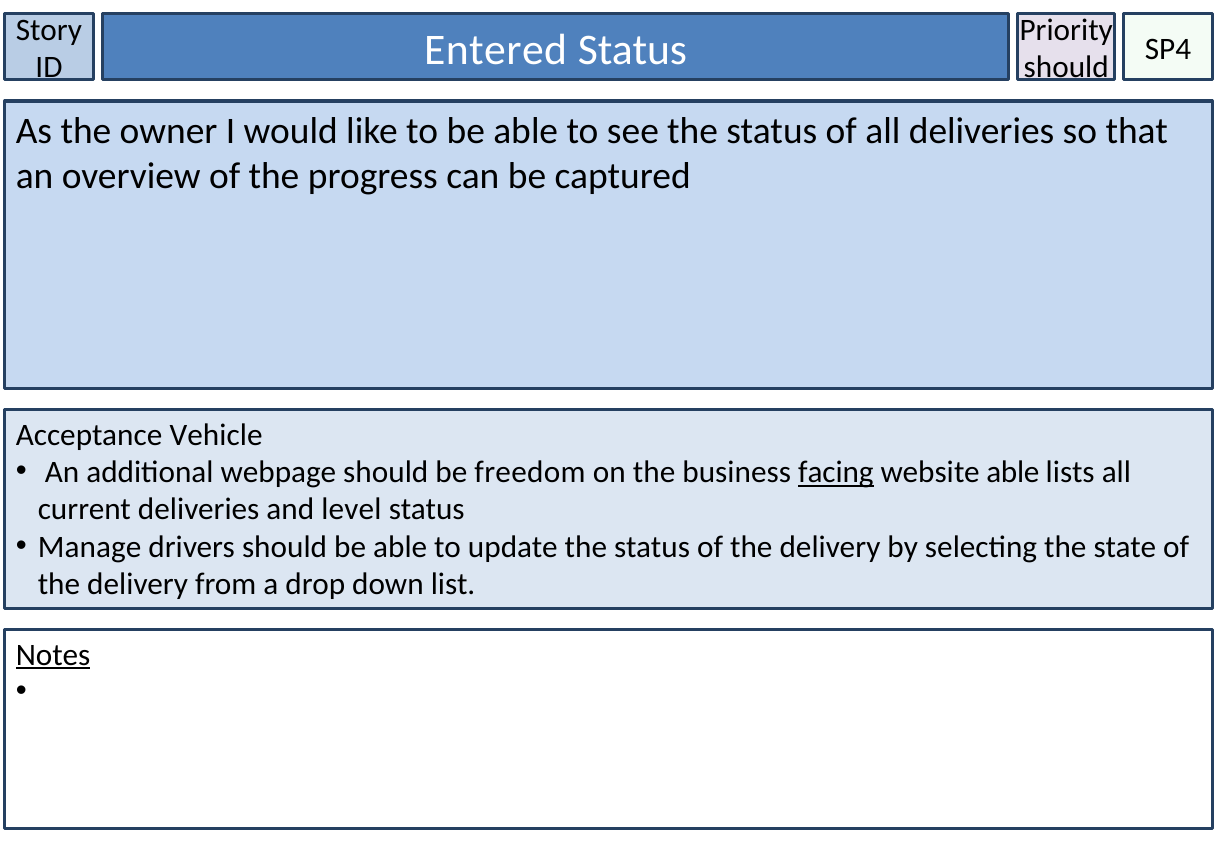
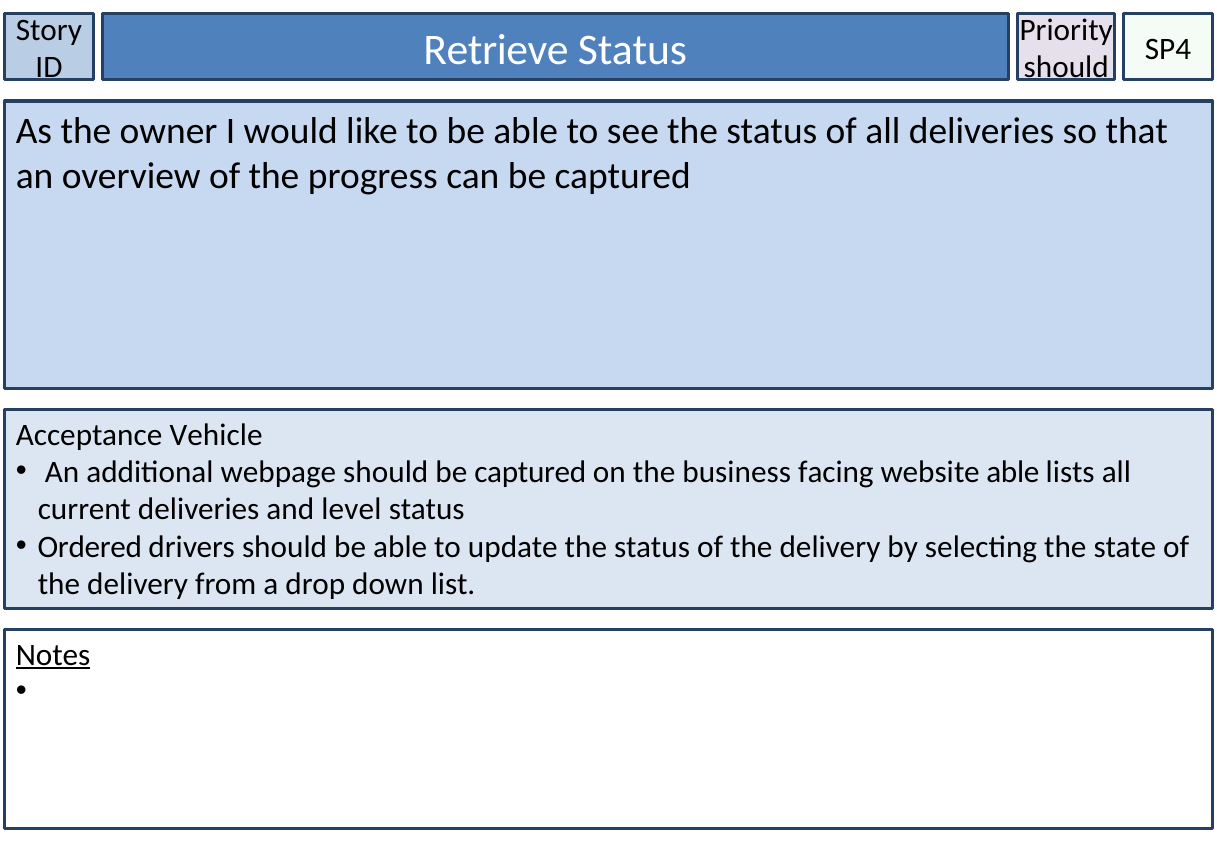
Entered: Entered -> Retrieve (496, 50)
should be freedom: freedom -> captured (530, 473)
facing underline: present -> none (836, 473)
Manage: Manage -> Ordered (90, 547)
